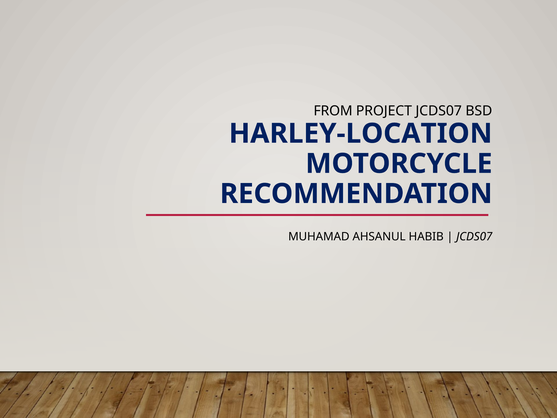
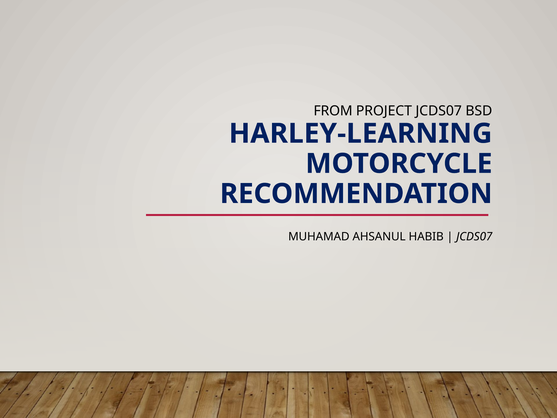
HARLEY-LOCATION: HARLEY-LOCATION -> HARLEY-LEARNING (361, 133)
